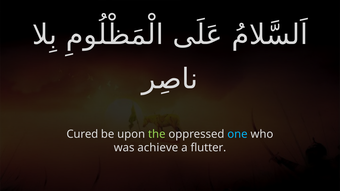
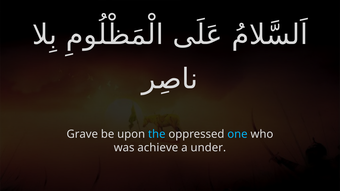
Cured: Cured -> Grave (82, 134)
the colour: light green -> light blue (157, 134)
flutter: flutter -> under (208, 148)
